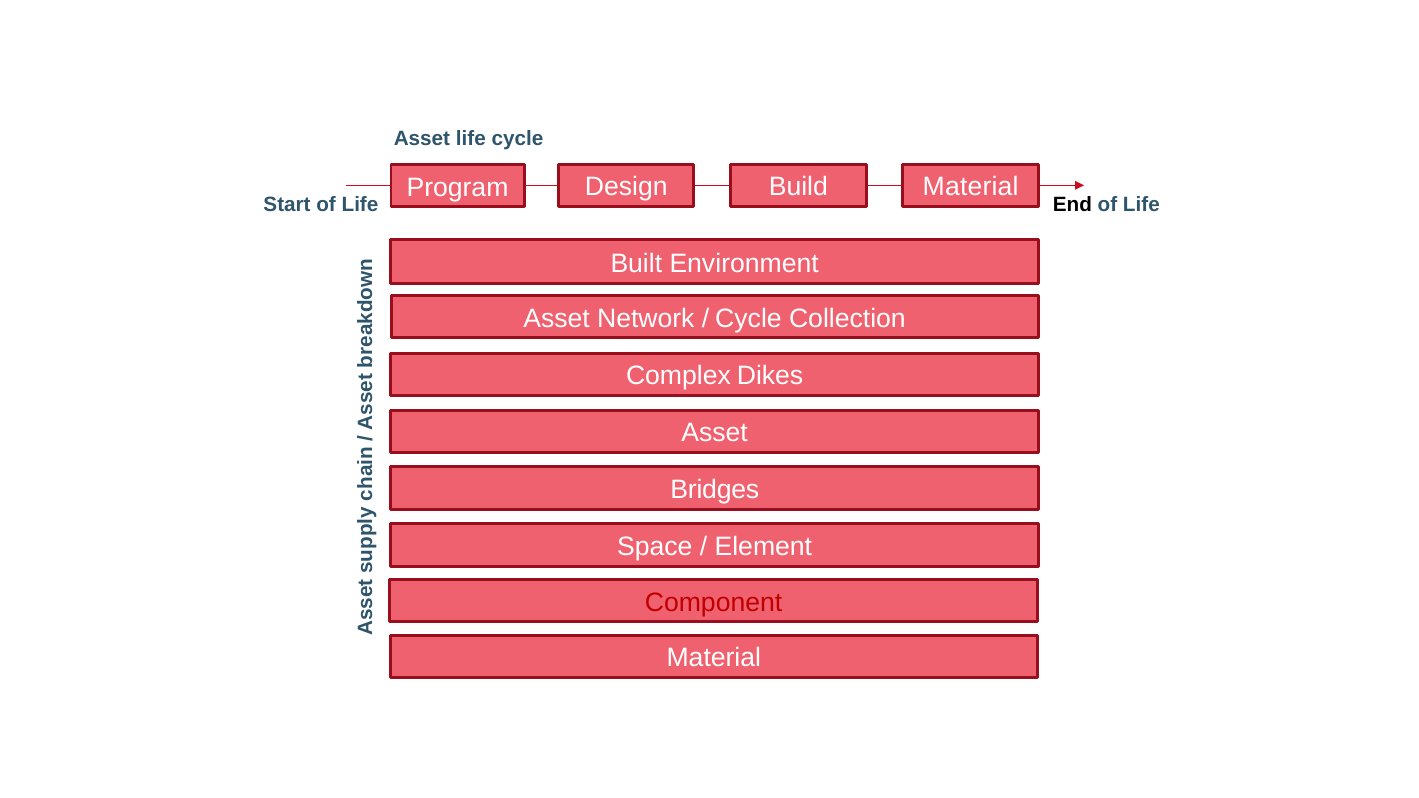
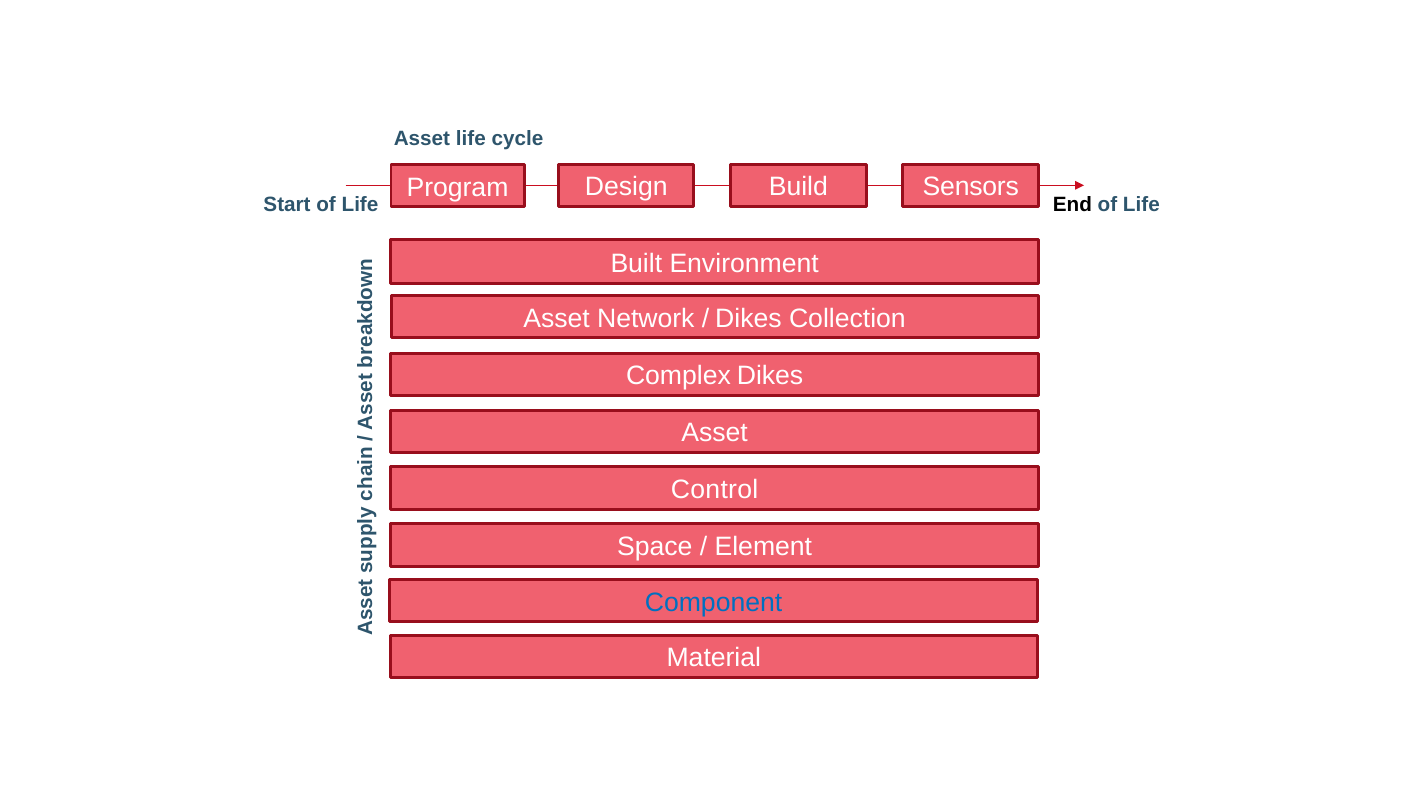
Material: Material -> Sensors (971, 187)
Cycle: Cycle -> Dikes (748, 319)
Bridges: Bridges -> Control (715, 490)
Component colour: red -> blue (714, 603)
